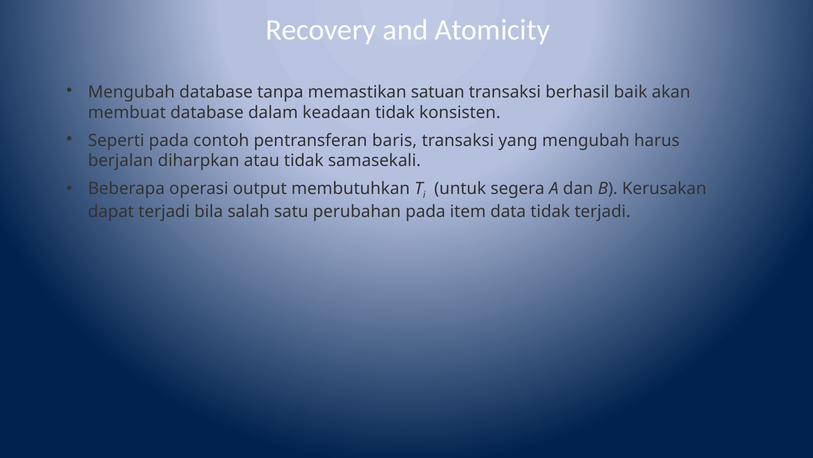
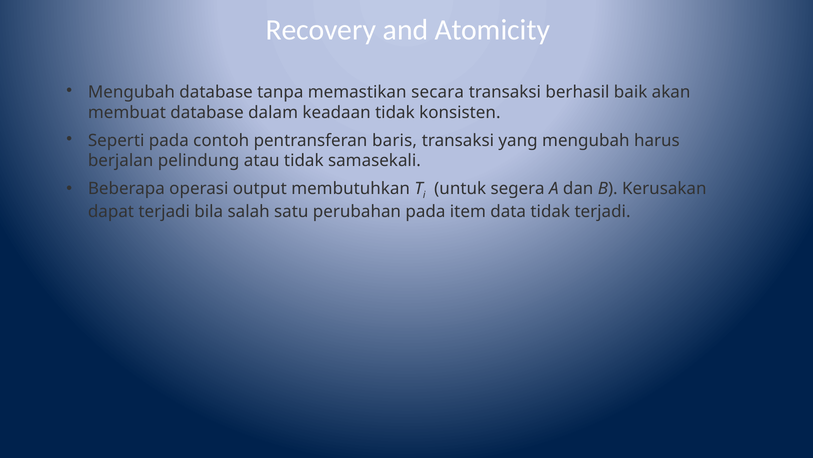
satuan: satuan -> secara (438, 92)
diharpkan: diharpkan -> pelindung (199, 161)
